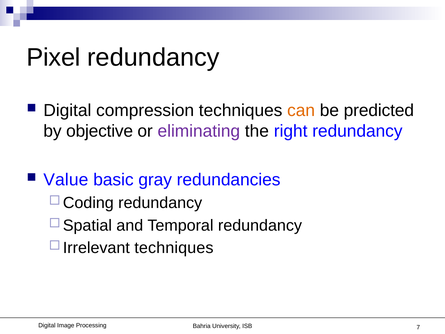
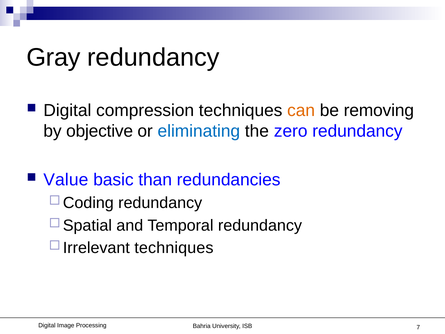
Pixel: Pixel -> Gray (54, 57)
predicted: predicted -> removing (379, 110)
eliminating colour: purple -> blue (199, 131)
right: right -> zero (291, 131)
gray: gray -> than (155, 180)
